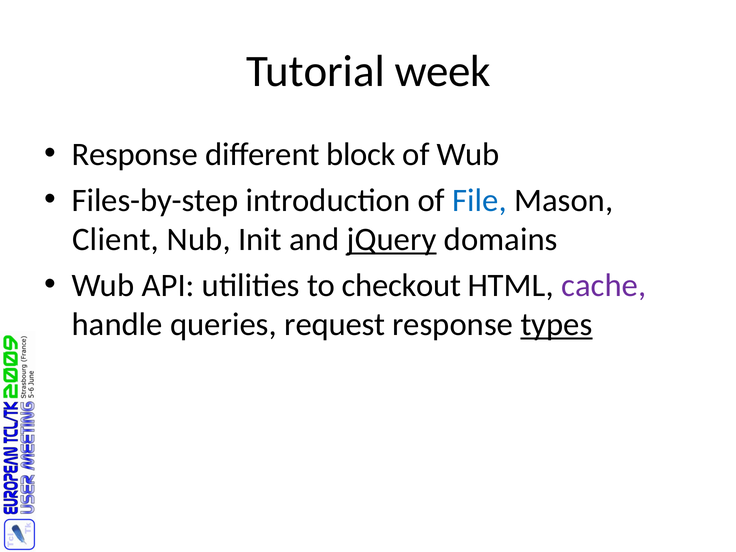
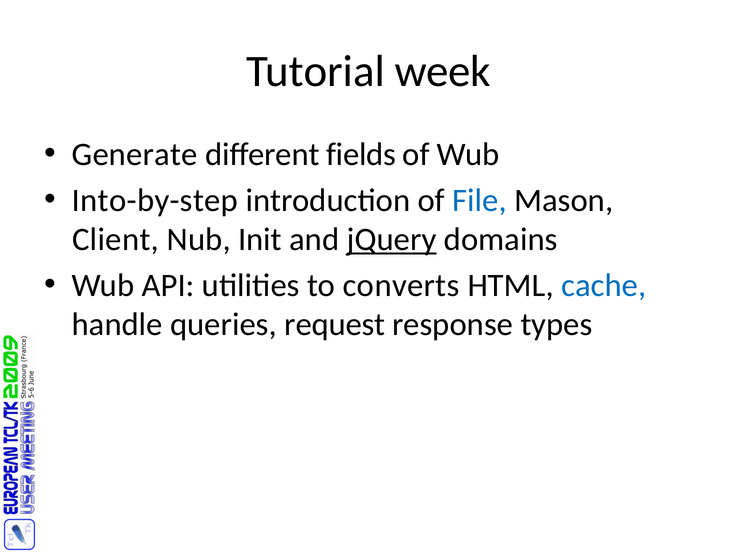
Response: Response -> Generate (135, 154)
block: block -> fields (361, 154)
Files-by-step: Files-by-step -> Into-by-step (155, 200)
checkout: checkout -> converts (401, 285)
cache colour: purple -> blue (604, 285)
types underline: present -> none (557, 325)
